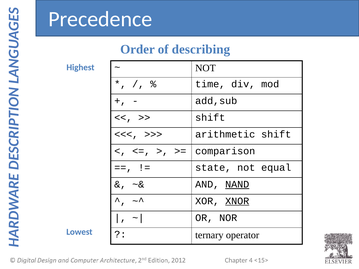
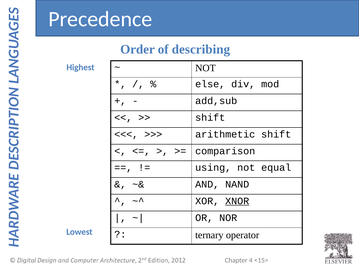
time: time -> else (210, 84)
state: state -> using (213, 168)
NAND underline: present -> none (237, 185)
